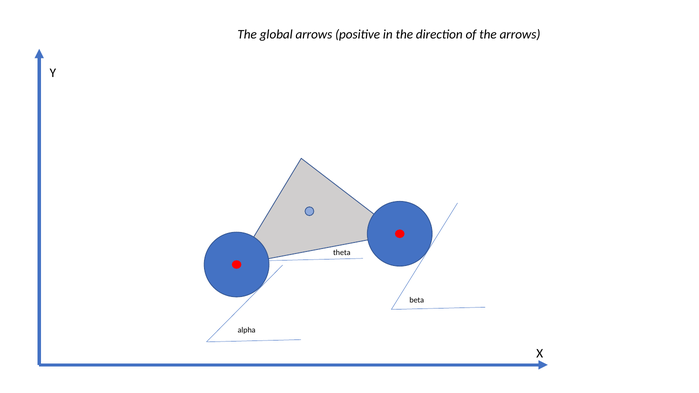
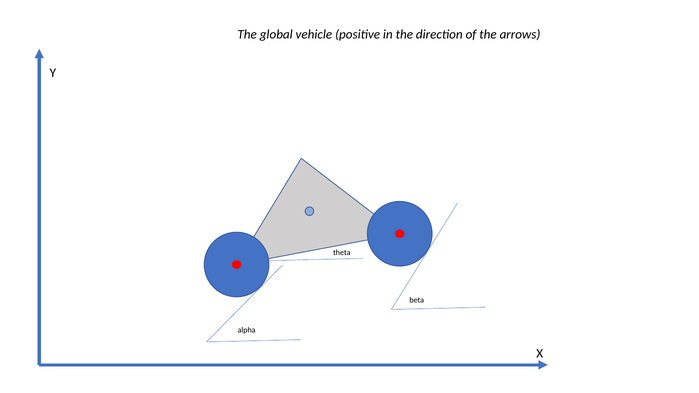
global arrows: arrows -> vehicle (314, 34)
